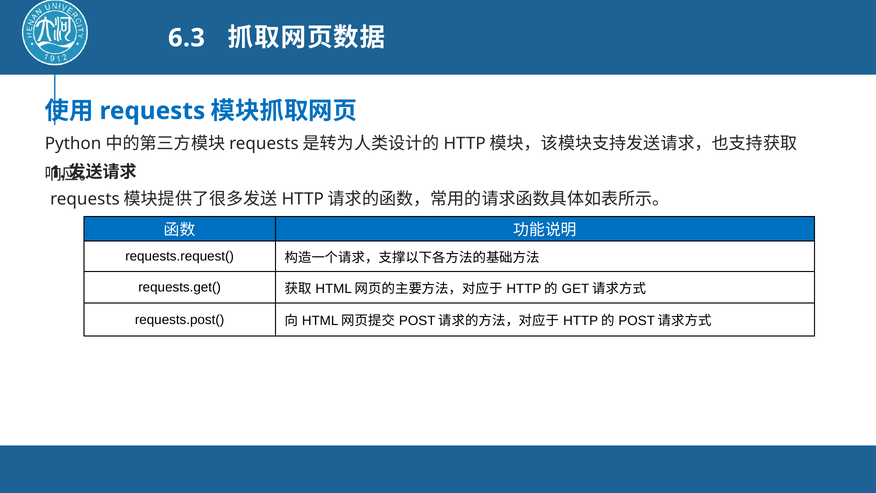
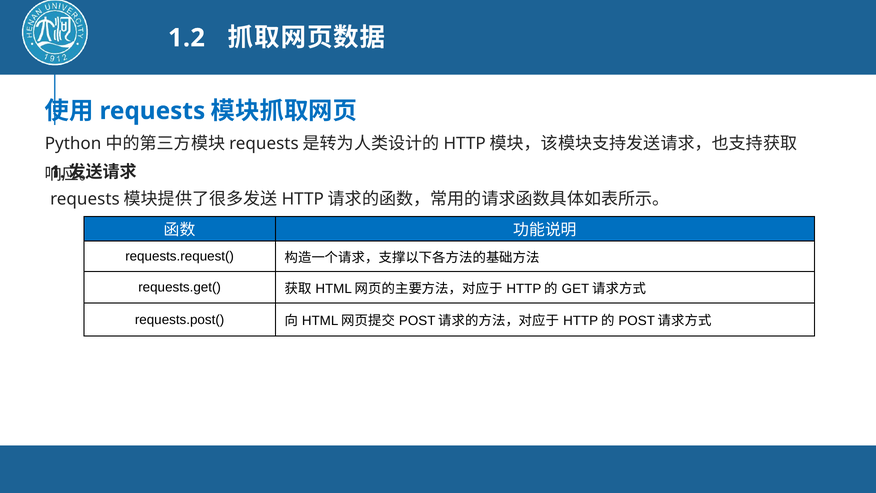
6.3: 6.3 -> 1.2 (186, 38)
